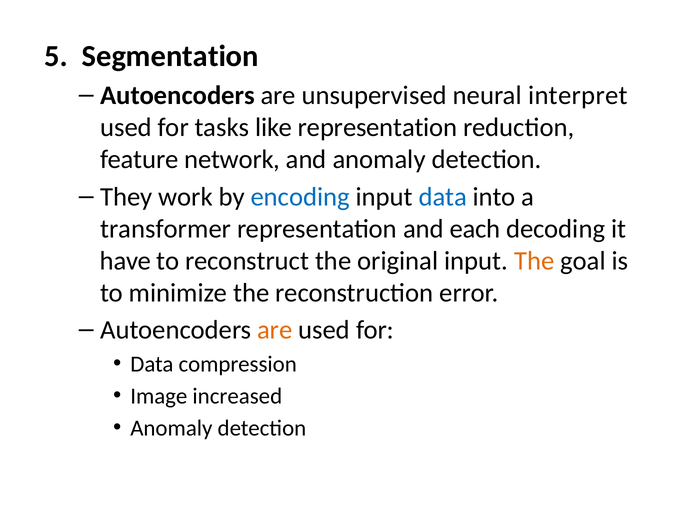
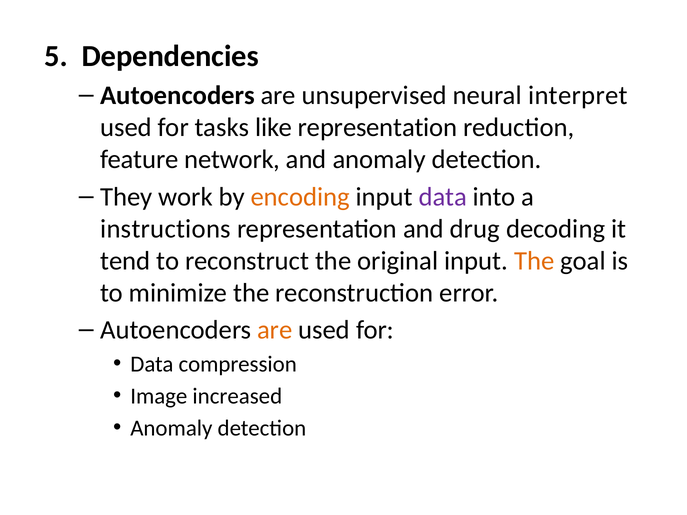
Segmentation: Segmentation -> Dependencies (170, 56)
encoding colour: blue -> orange (300, 197)
data colour: blue -> purple (443, 197)
transformer: transformer -> instructions (166, 229)
each: each -> drug (475, 229)
have: have -> tend (125, 261)
